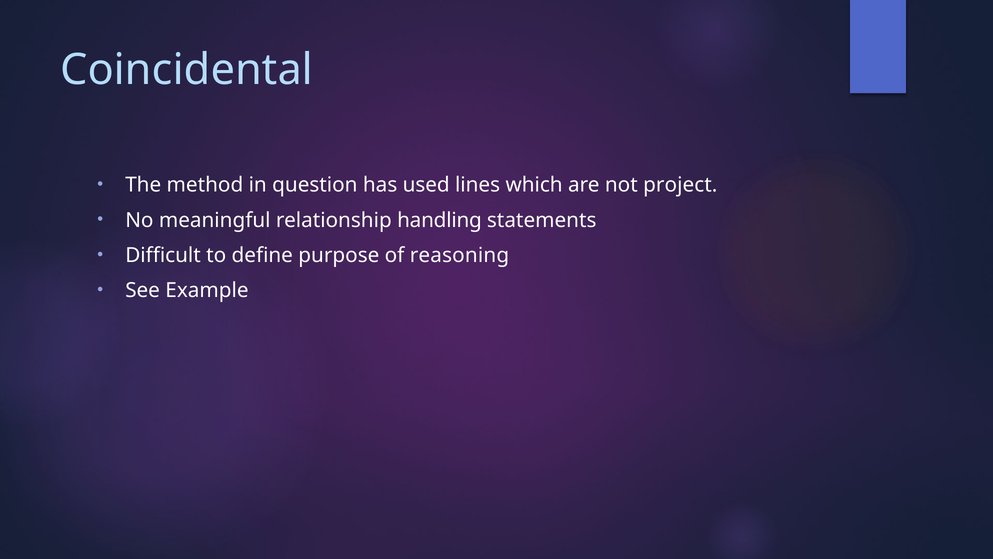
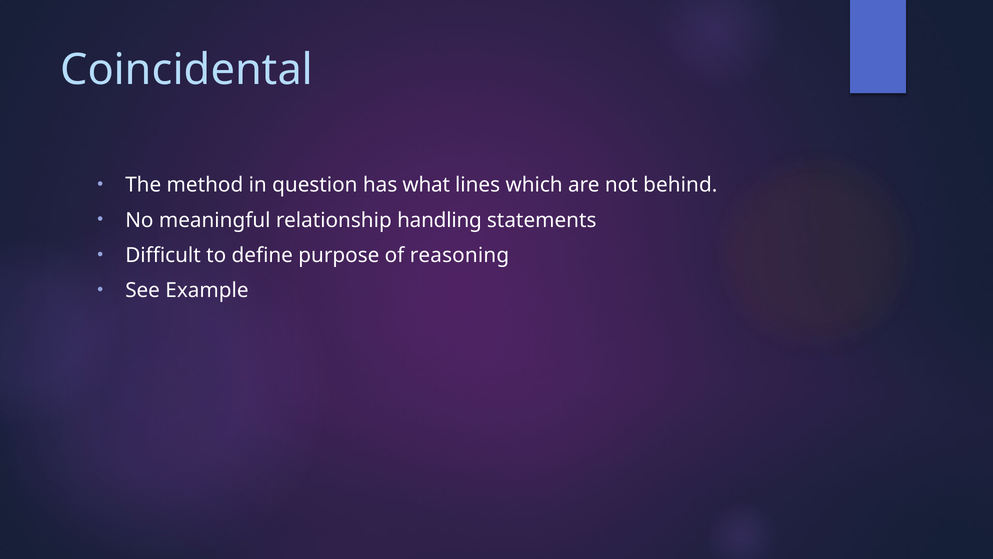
used: used -> what (426, 185)
project: project -> behind (680, 185)
